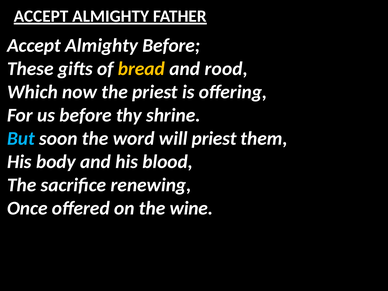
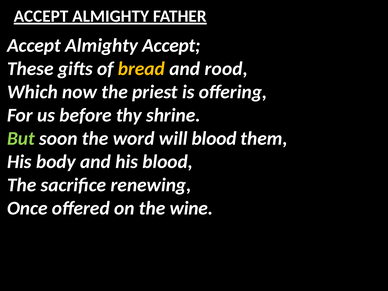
Almighty Before: Before -> Accept (171, 45)
But colour: light blue -> light green (21, 138)
will priest: priest -> blood (214, 138)
